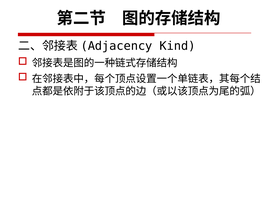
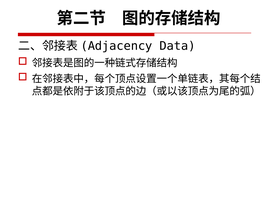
Kind: Kind -> Data (177, 46)
